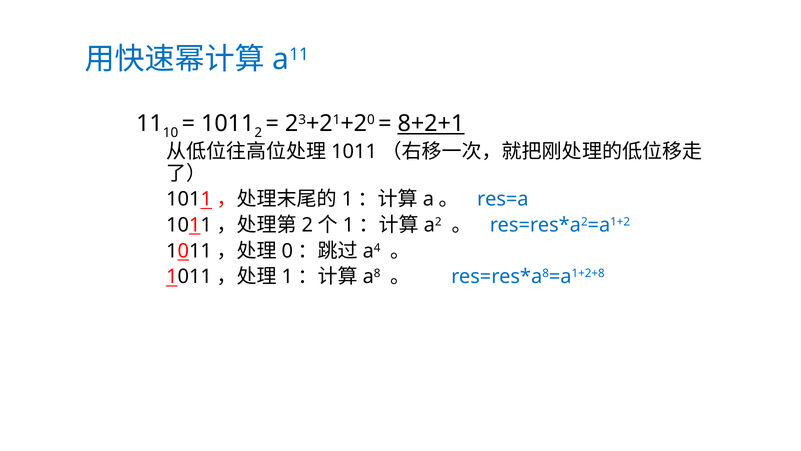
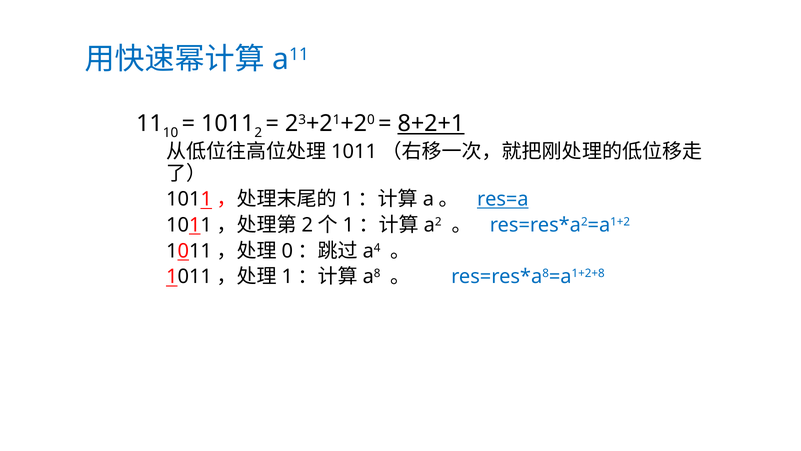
res=a underline: none -> present (503, 199)
